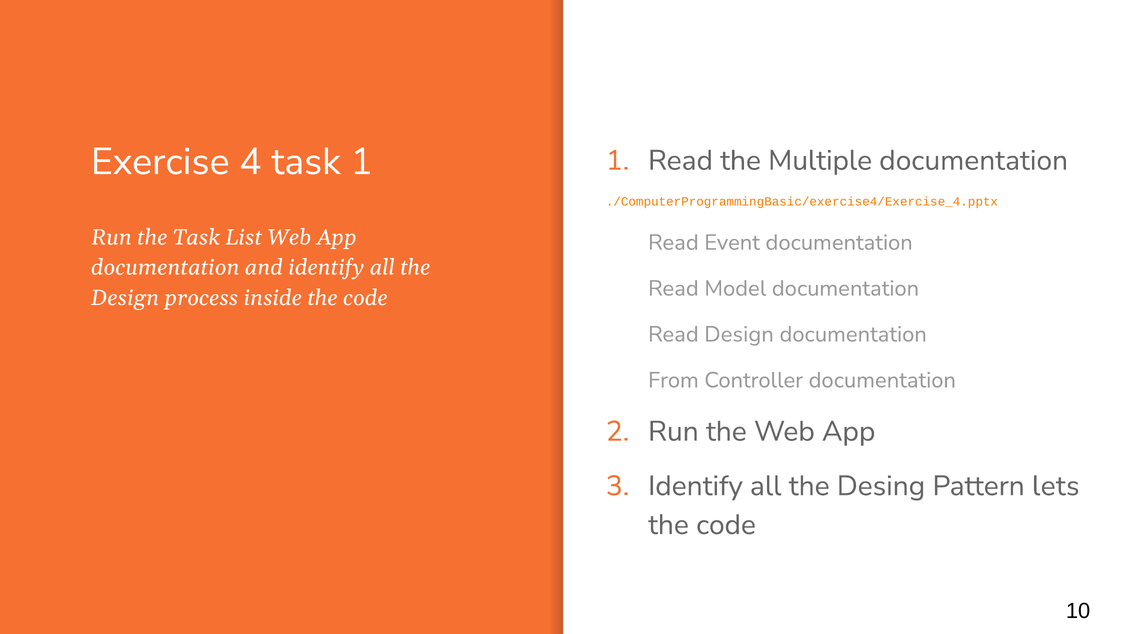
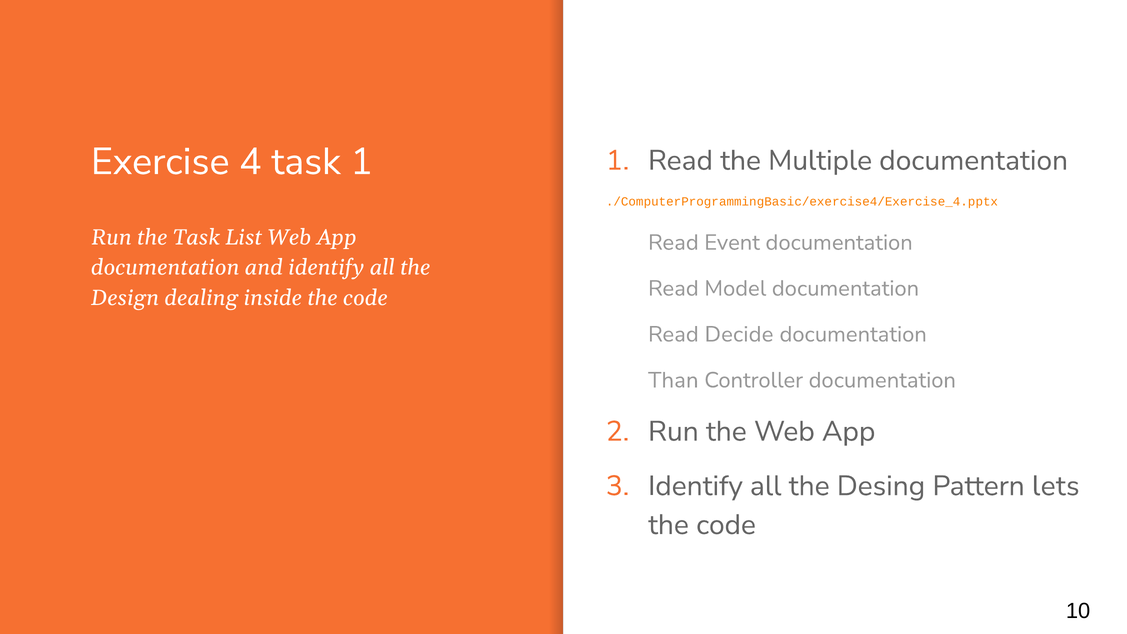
process: process -> dealing (201, 298)
Read Design: Design -> Decide (739, 334)
From: From -> Than (673, 380)
